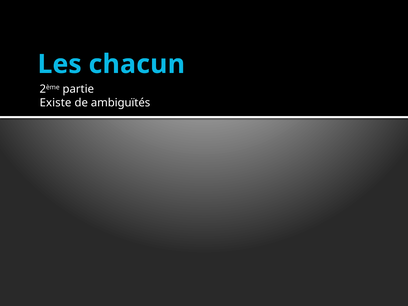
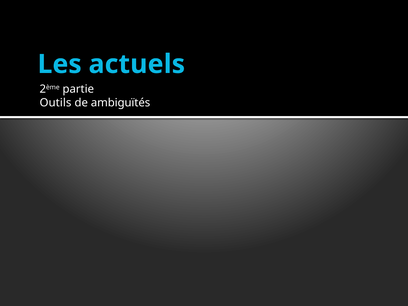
chacun: chacun -> actuels (137, 64)
Existe: Existe -> Outils (56, 103)
